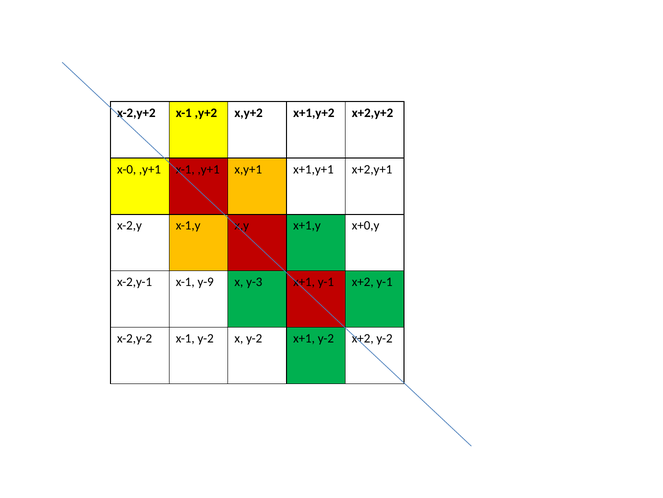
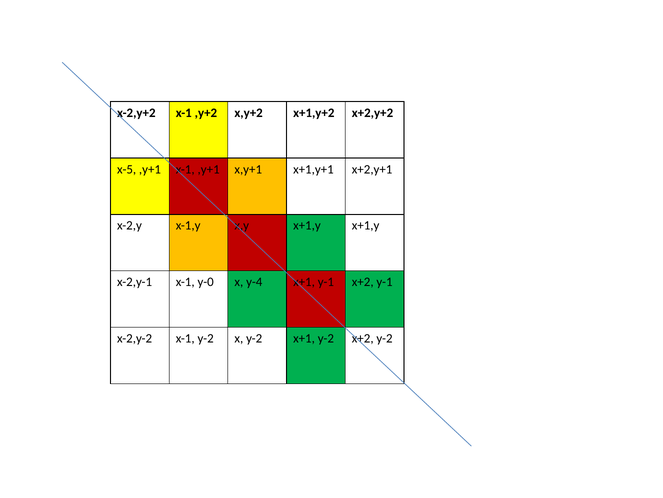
x-0: x-0 -> x-5 (127, 169)
x+1,y x+0,y: x+0,y -> x+1,y (366, 225)
y-9: y-9 -> y-0 (206, 282)
y-3: y-3 -> y-4 (254, 282)
